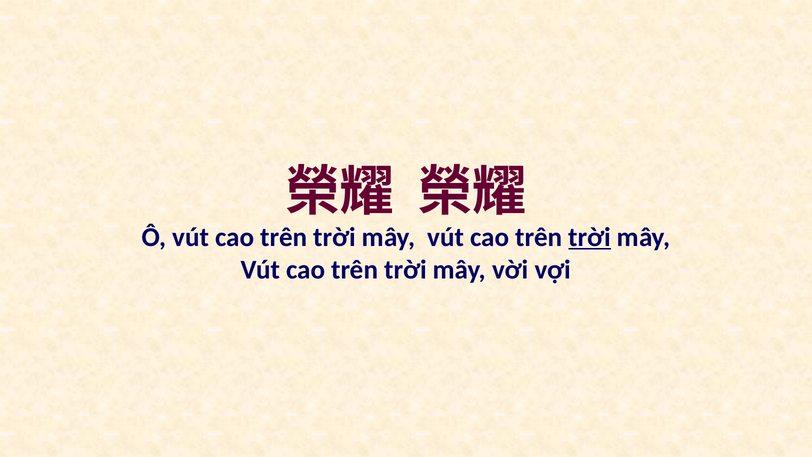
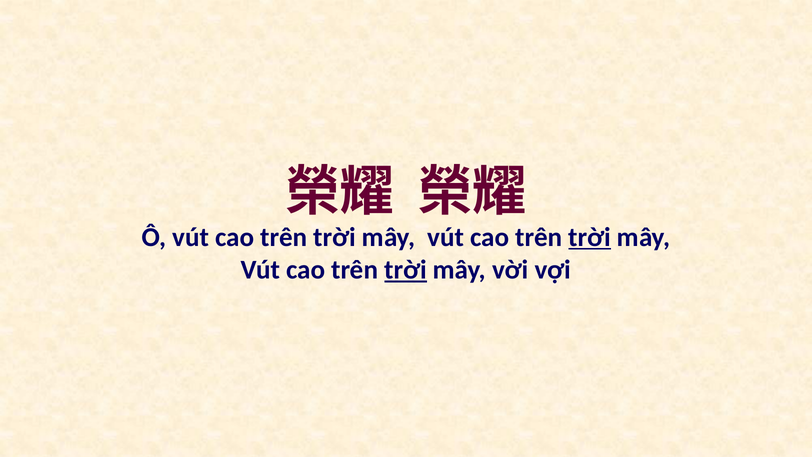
trời underline: none -> present (406, 270)
